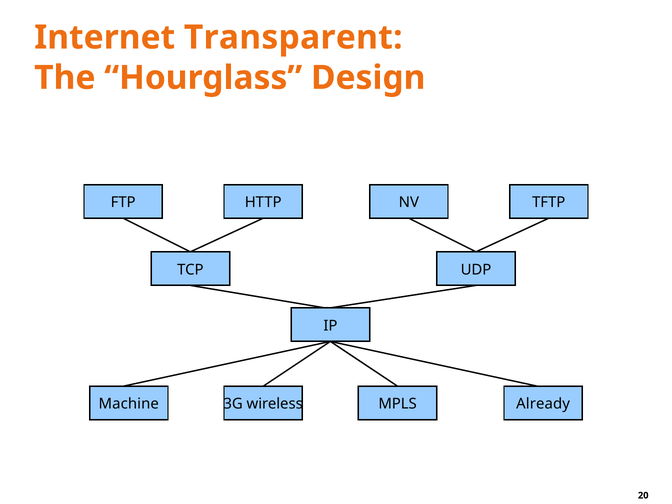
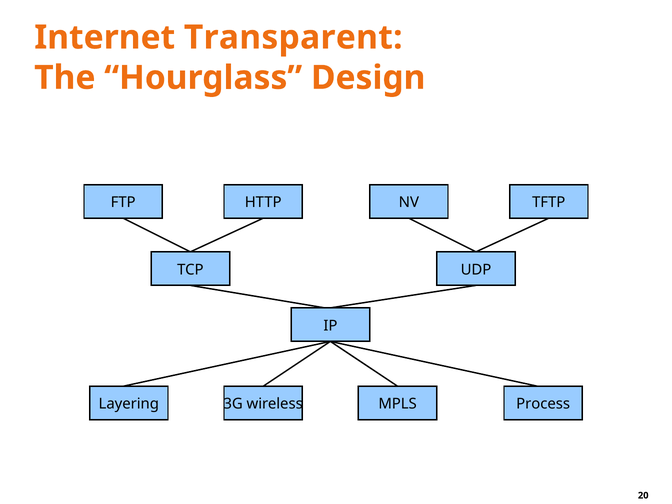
Machine: Machine -> Layering (129, 404)
Already: Already -> Process (543, 404)
